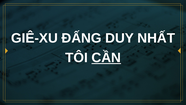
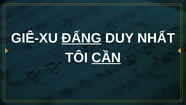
ĐẤNG underline: none -> present (82, 38)
